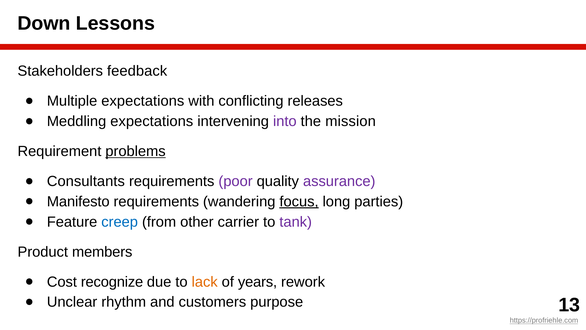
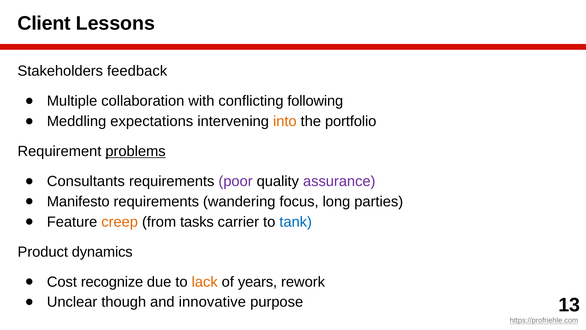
Down: Down -> Client (44, 23)
Multiple expectations: expectations -> collaboration (143, 101)
releases: releases -> following (315, 101)
into colour: purple -> orange (285, 121)
mission: mission -> portfolio (351, 121)
focus underline: present -> none (299, 201)
creep colour: blue -> orange (120, 222)
other: other -> tasks (197, 222)
tank colour: purple -> blue (296, 222)
members: members -> dynamics (102, 252)
rhythm: rhythm -> though (124, 302)
customers: customers -> innovative (212, 302)
